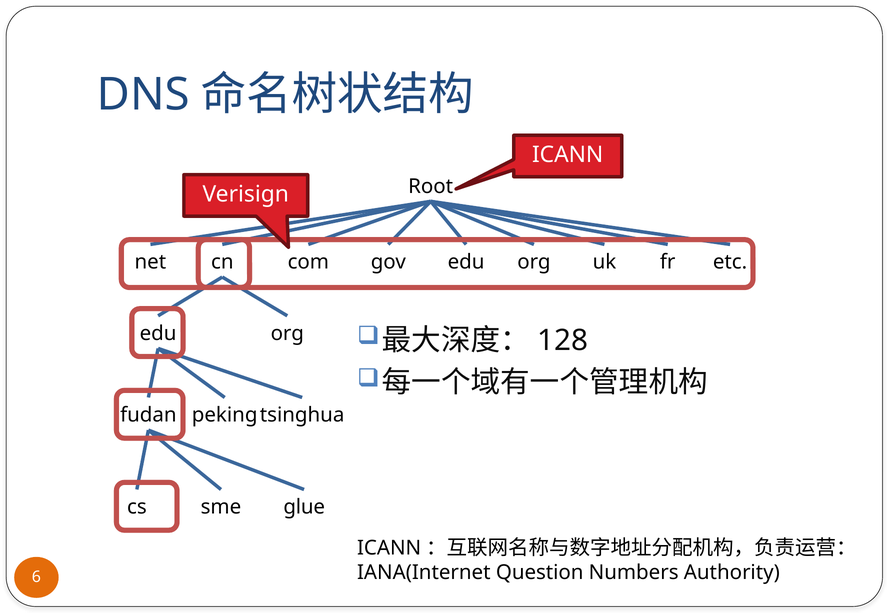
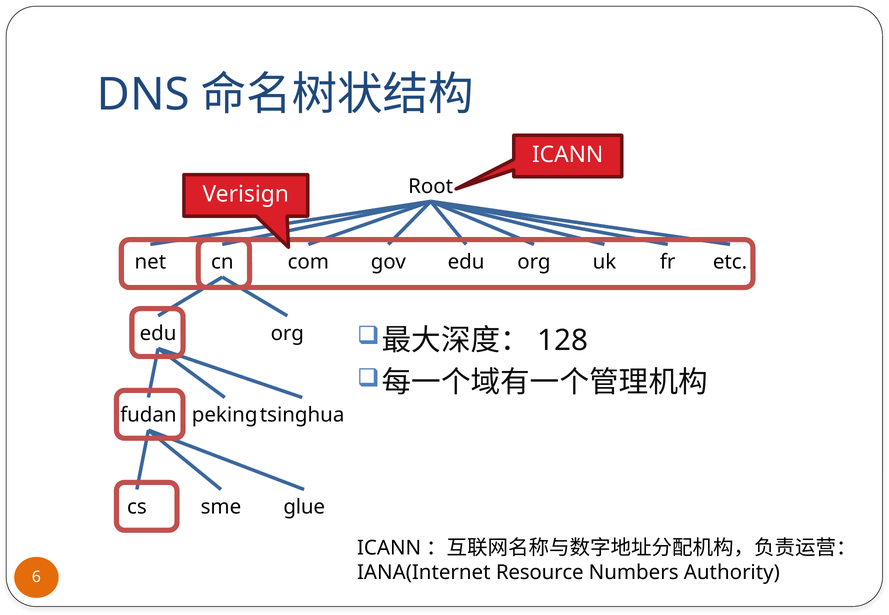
Question: Question -> Resource (540, 573)
